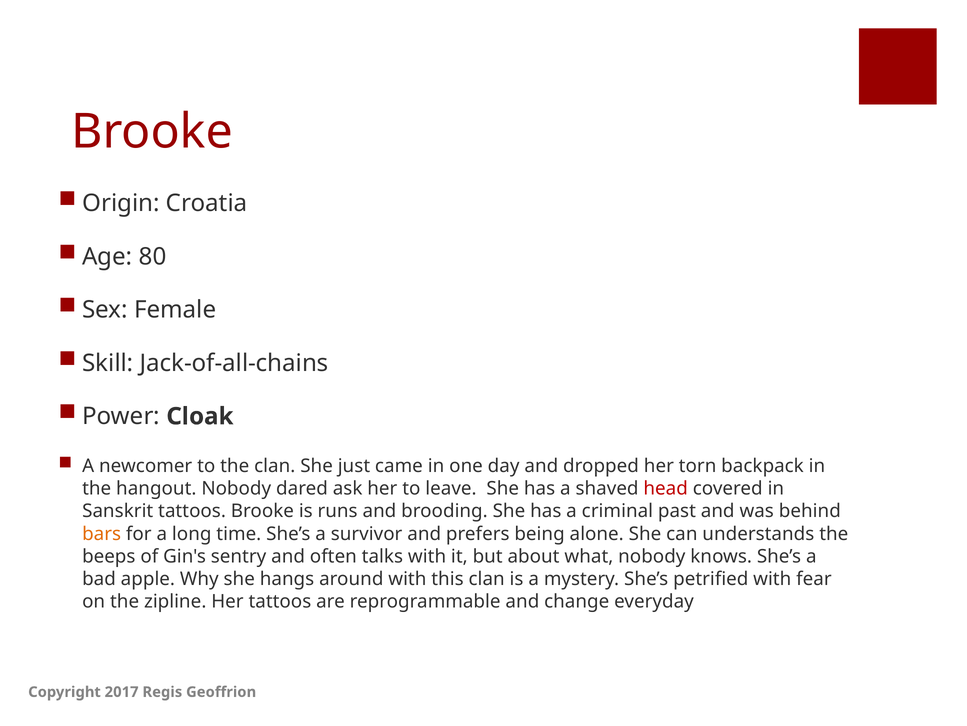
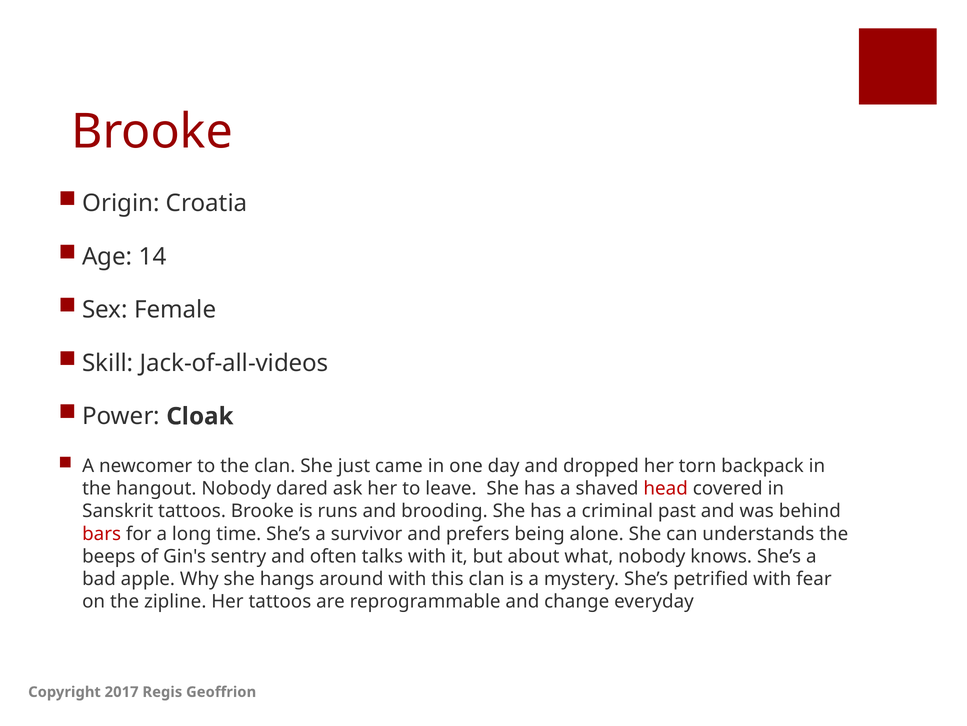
80: 80 -> 14 (153, 256)
Jack-of-all-chains: Jack-of-all-chains -> Jack-of-all-videos (234, 363)
bars colour: orange -> red (102, 533)
